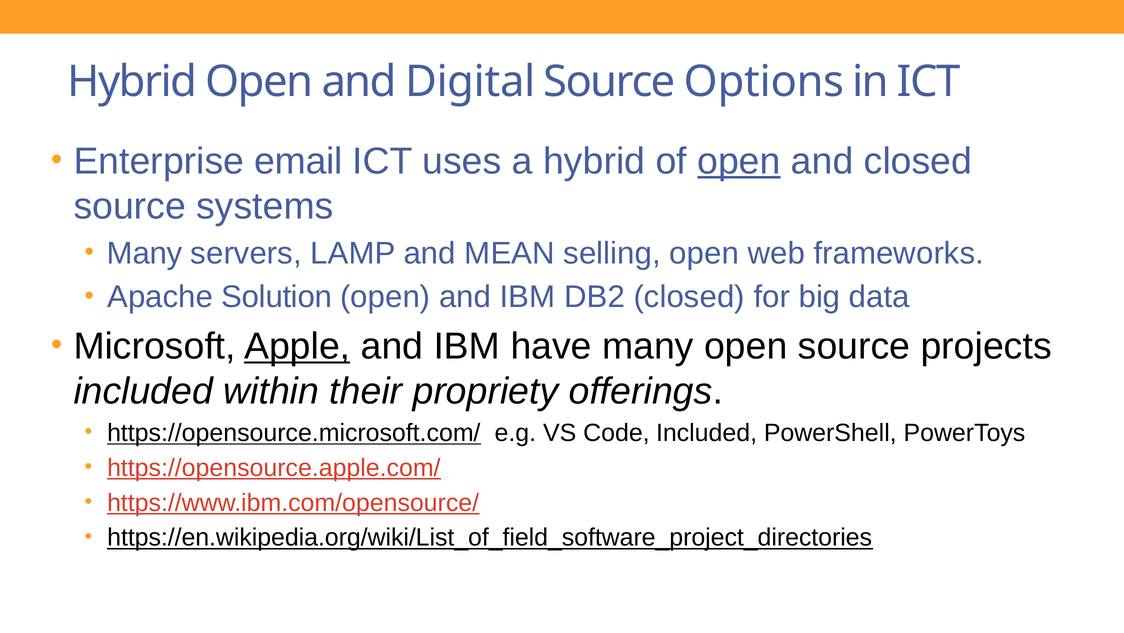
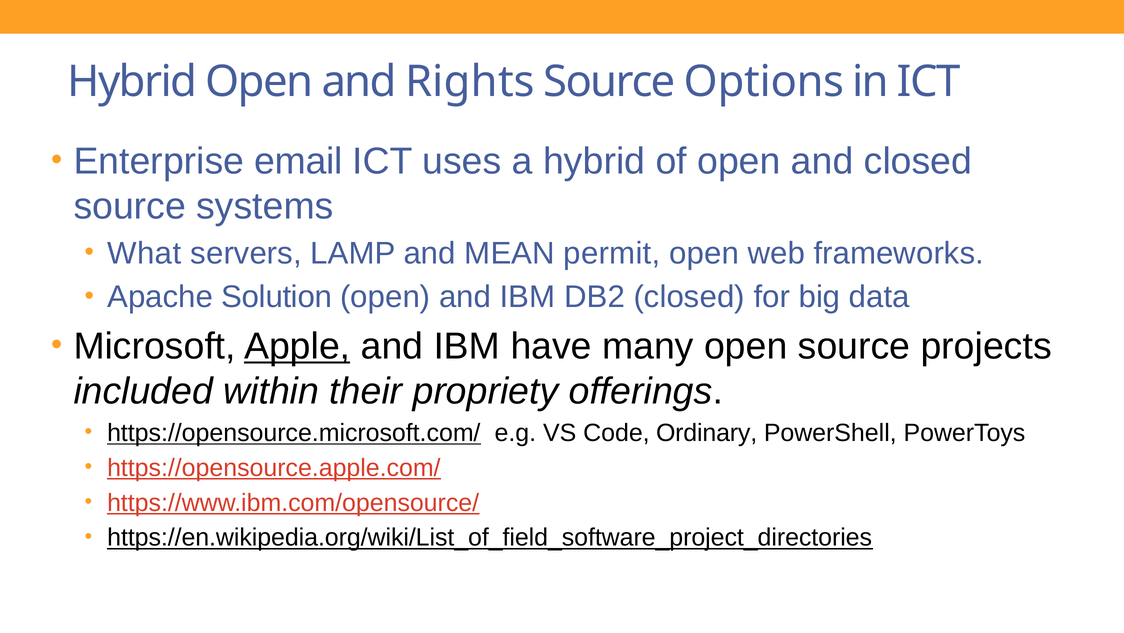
Digital: Digital -> Rights (470, 82)
open underline: present -> none (739, 161)
Many: Many -> What (144, 253)
selling: selling -> permit (612, 253)
Code Included: Included -> Ordinary (707, 432)
